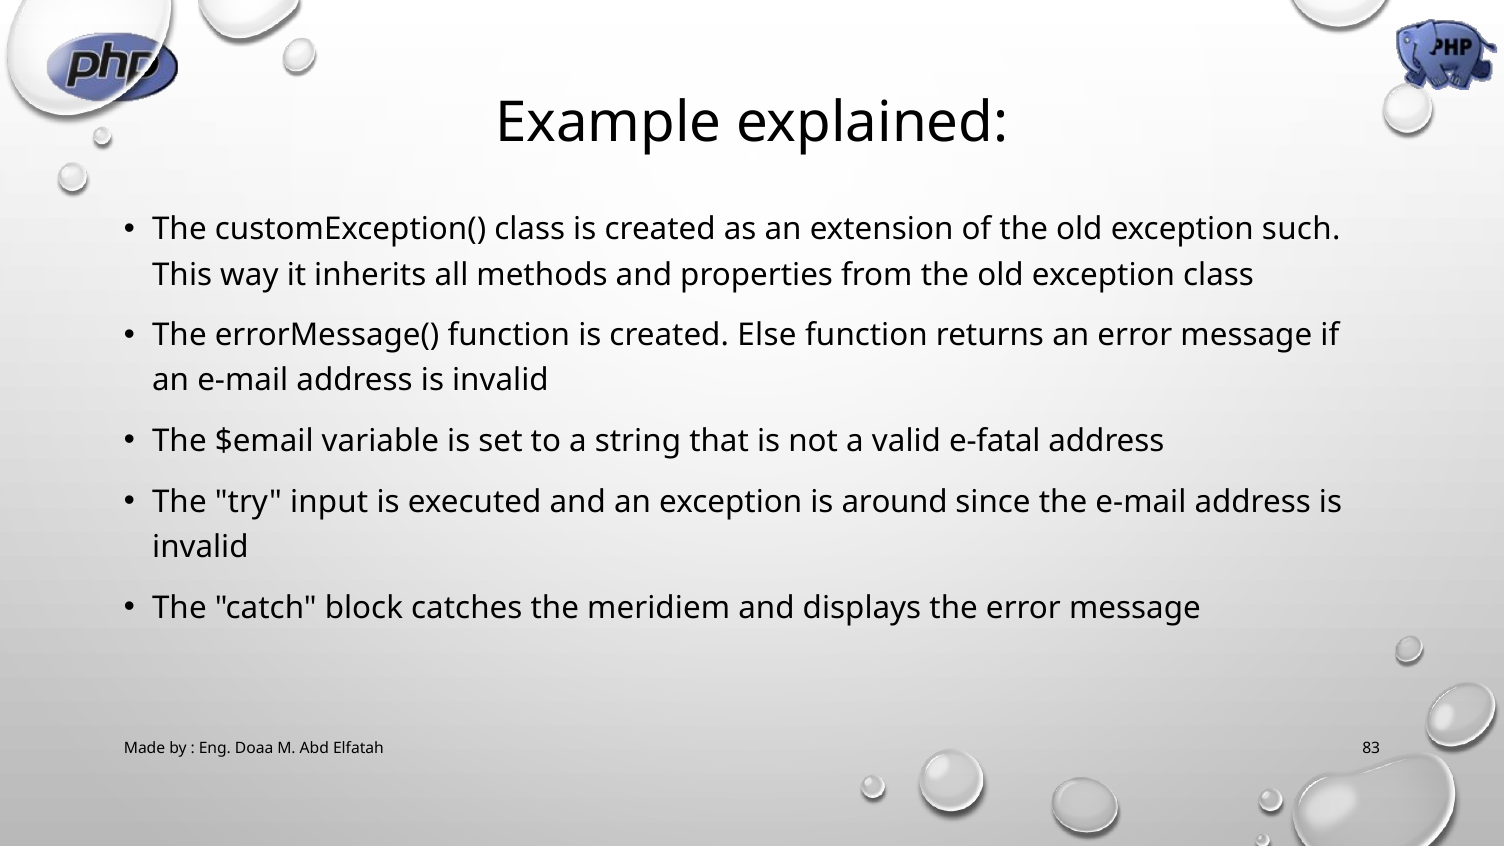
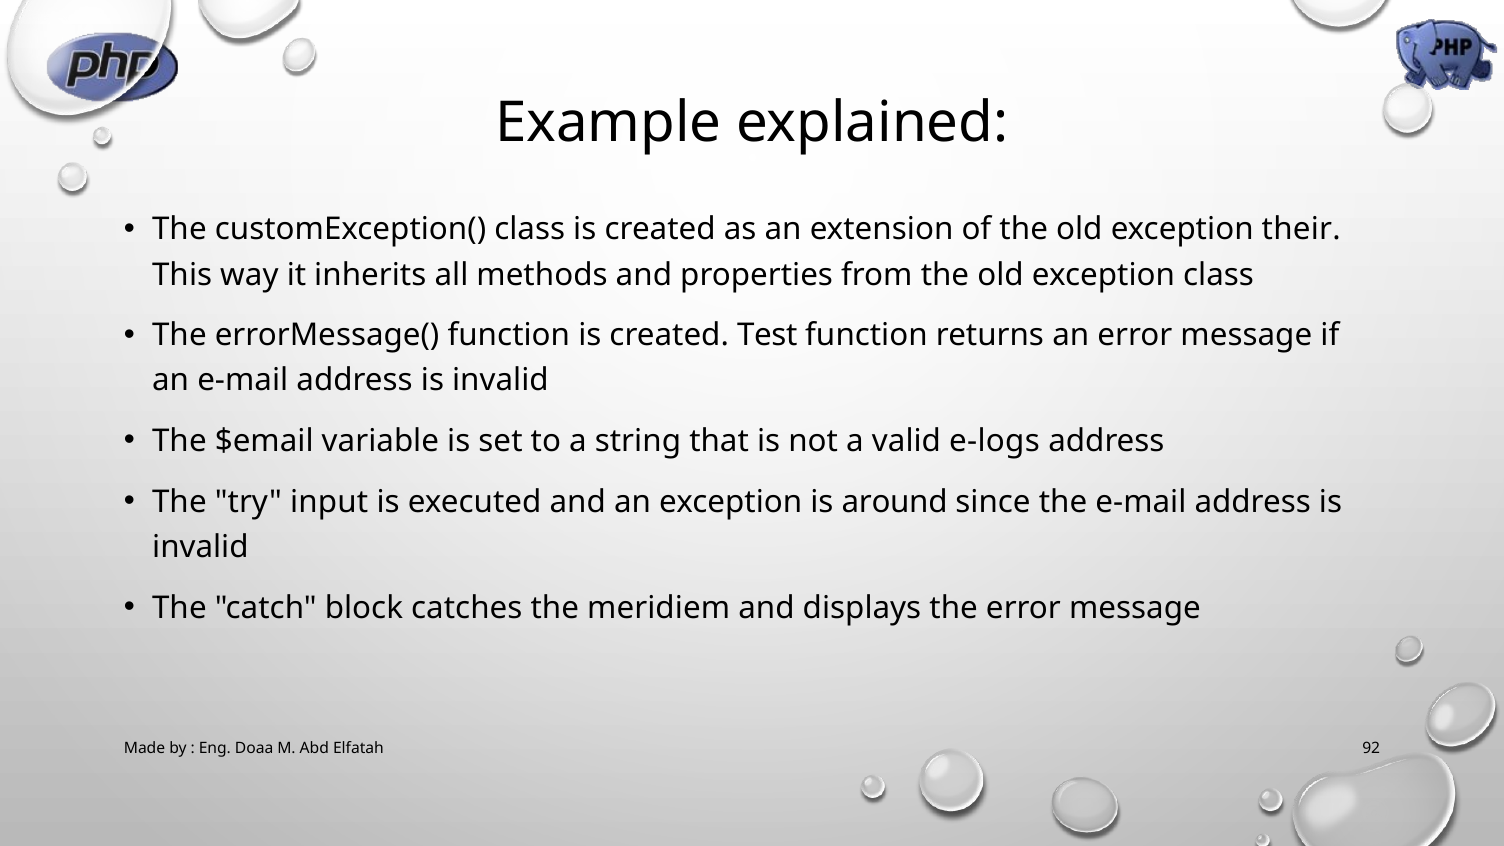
such: such -> their (1301, 230)
Else: Else -> Test (767, 335)
e-fatal: e-fatal -> e-logs (994, 441)
83: 83 -> 92 (1371, 748)
